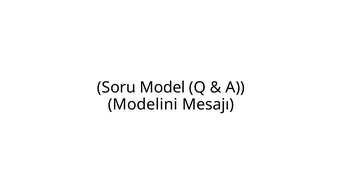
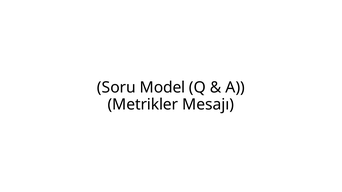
Modelini: Modelini -> Metrikler (143, 105)
